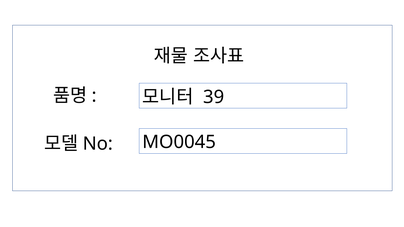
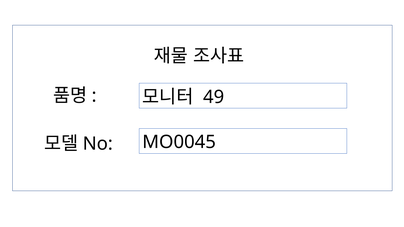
39: 39 -> 49 (214, 97)
